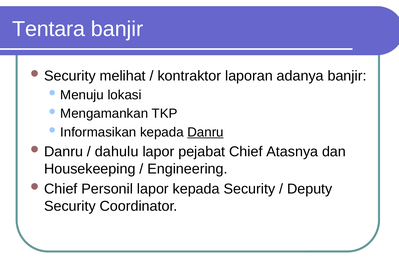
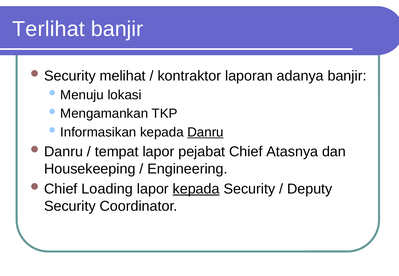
Tentara: Tentara -> Terlihat (49, 29)
dahulu: dahulu -> tempat (117, 152)
Personil: Personil -> Loading (107, 189)
kepada underline: none -> present (196, 189)
